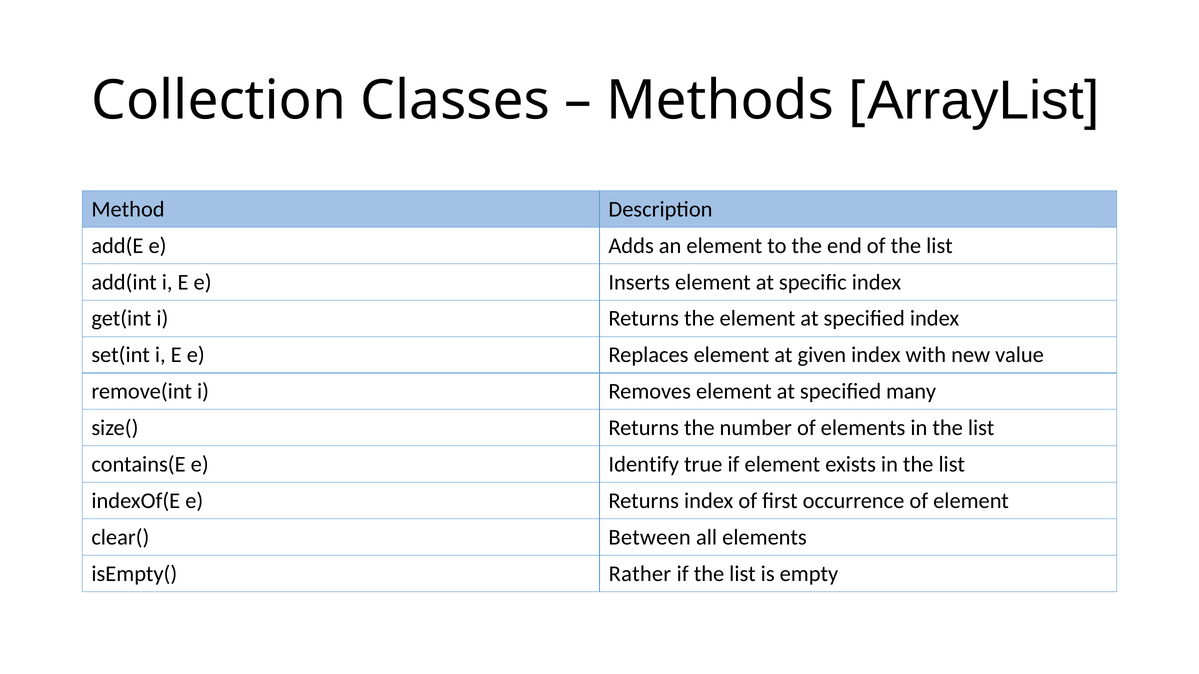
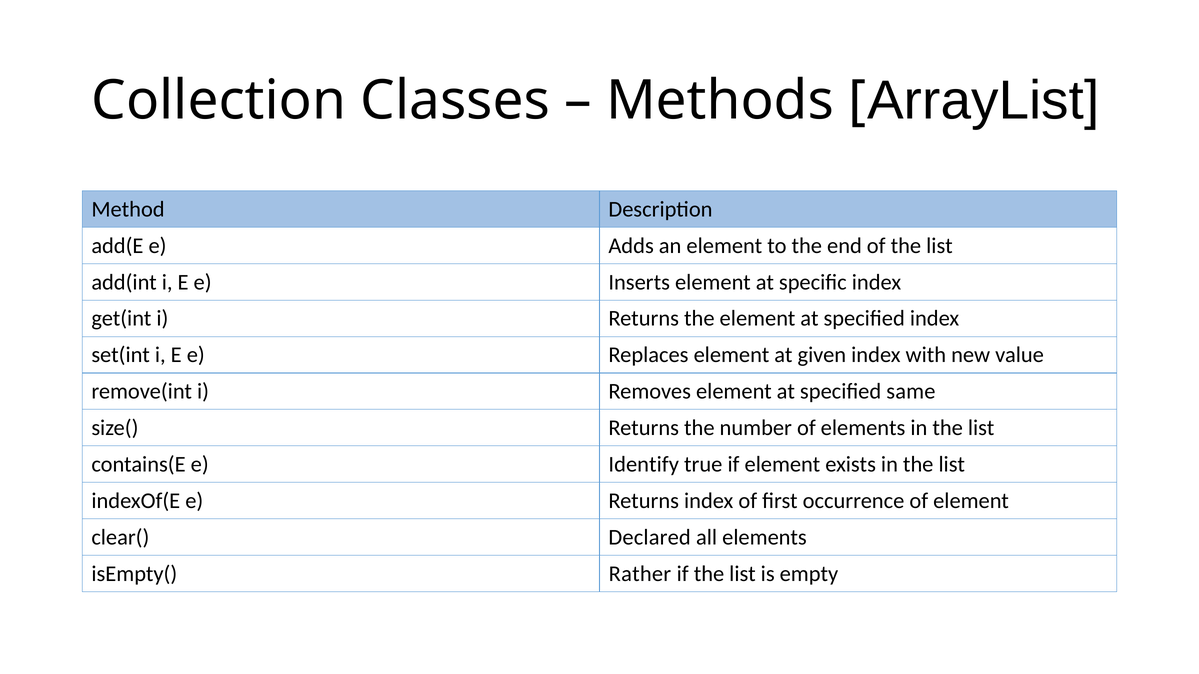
many: many -> same (911, 392)
Between: Between -> Declared (650, 538)
